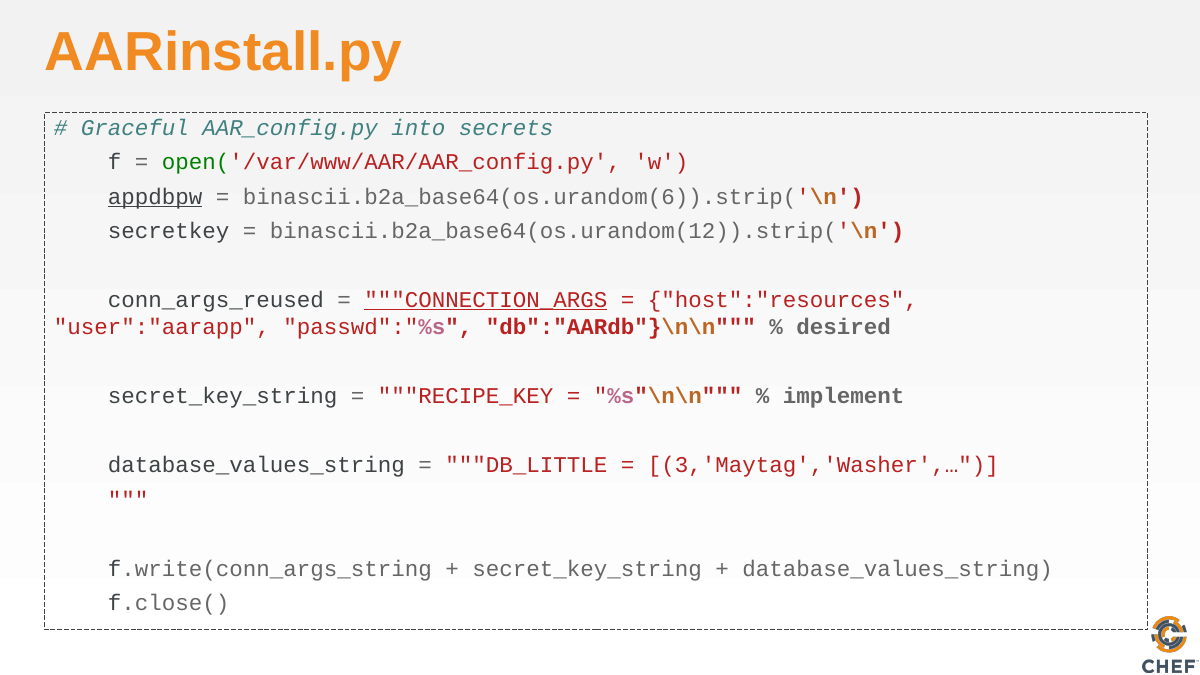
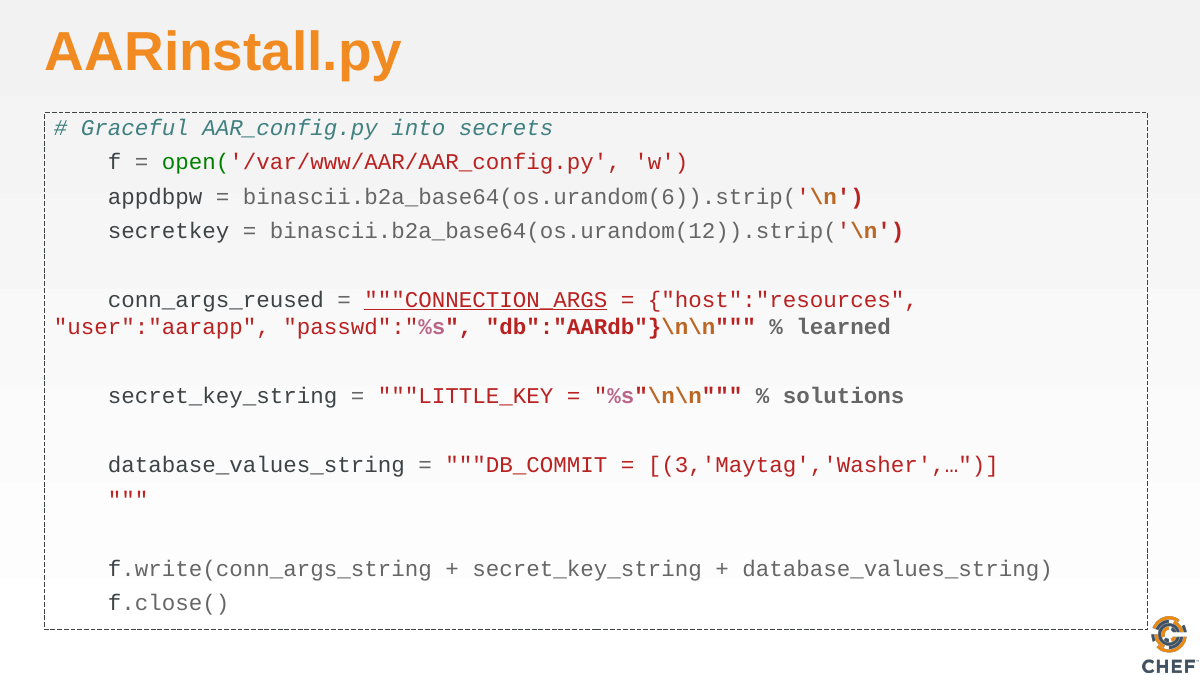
appdbpw underline: present -> none (155, 197)
desired: desired -> learned (844, 327)
RECIPE_KEY: RECIPE_KEY -> LITTLE_KEY (466, 396)
implement: implement -> solutions (844, 396)
DB_LITTLE: DB_LITTLE -> DB_COMMIT (526, 465)
